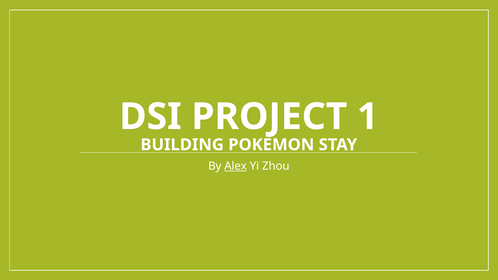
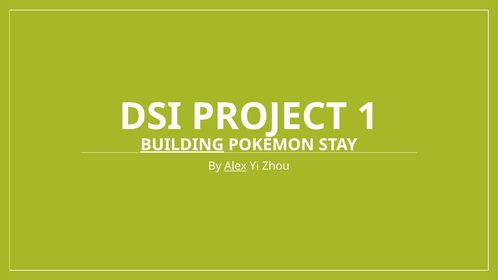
BUILDING underline: none -> present (182, 145)
